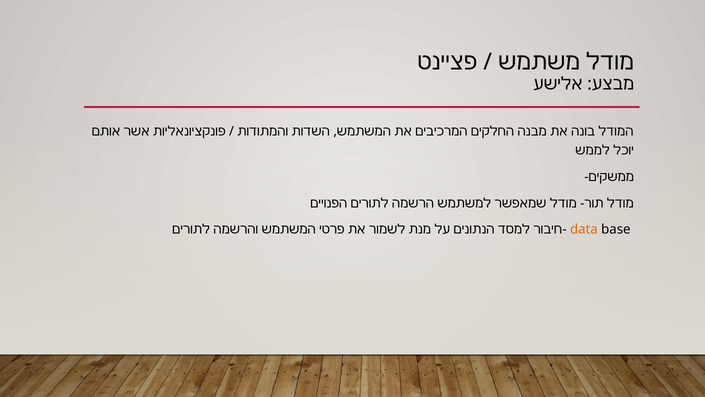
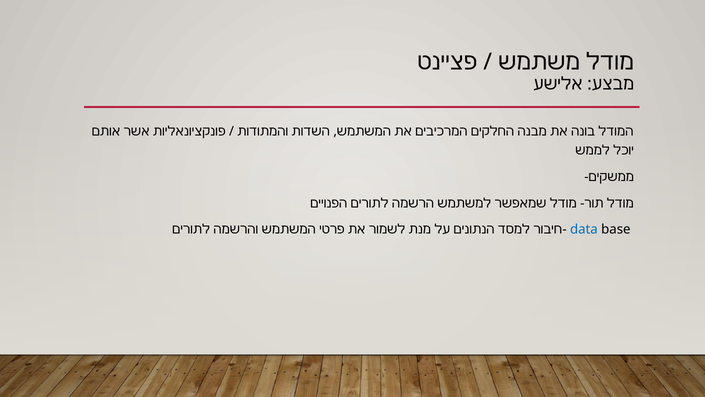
data colour: orange -> blue (584, 229)
